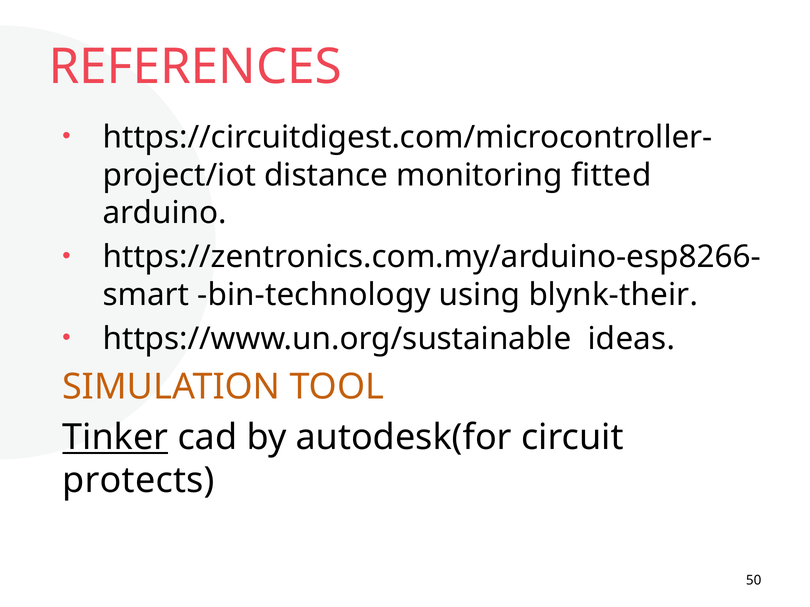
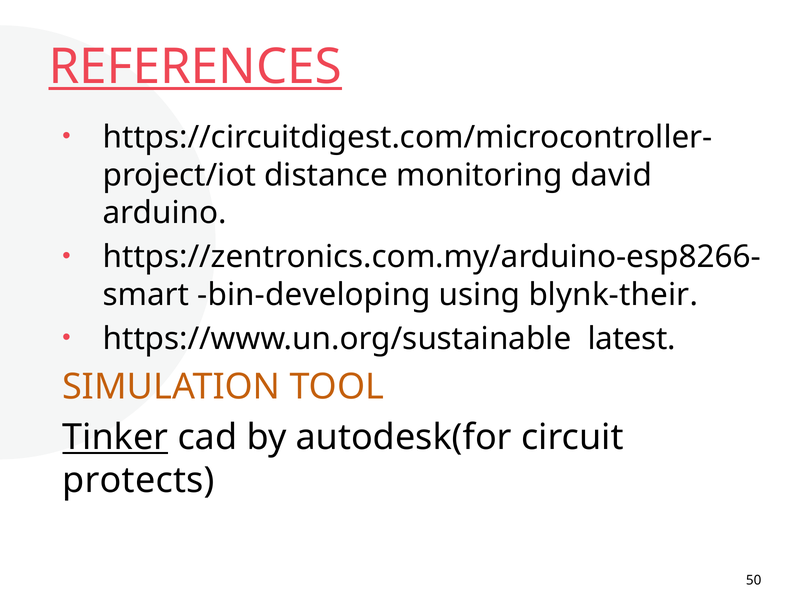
REFERENCES underline: none -> present (195, 67)
fitted: fitted -> david (611, 175)
bin-technology: bin-technology -> bin-developing (314, 295)
ideas: ideas -> latest (632, 339)
